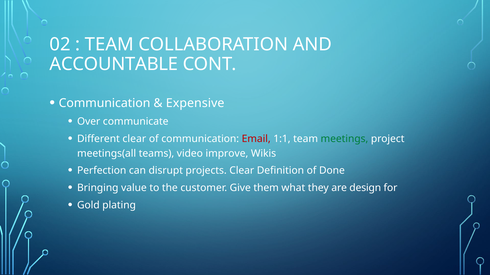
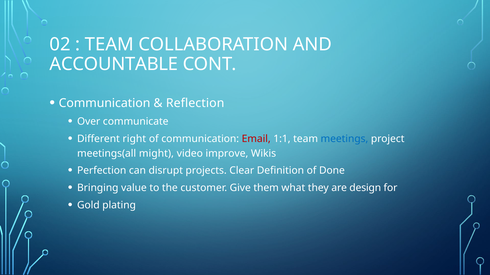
Expensive: Expensive -> Reflection (195, 103)
Different clear: clear -> right (134, 139)
meetings colour: green -> blue (344, 139)
teams: teams -> might (156, 154)
